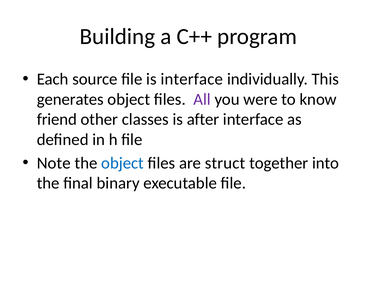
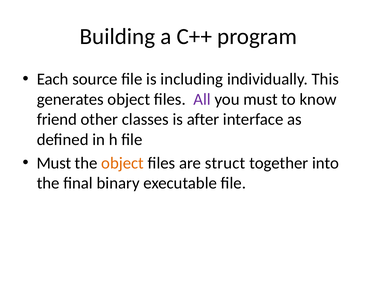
is interface: interface -> including (192, 79)
you were: were -> must (261, 99)
Note: Note -> Must (54, 163)
object colour: blue -> orange (123, 163)
